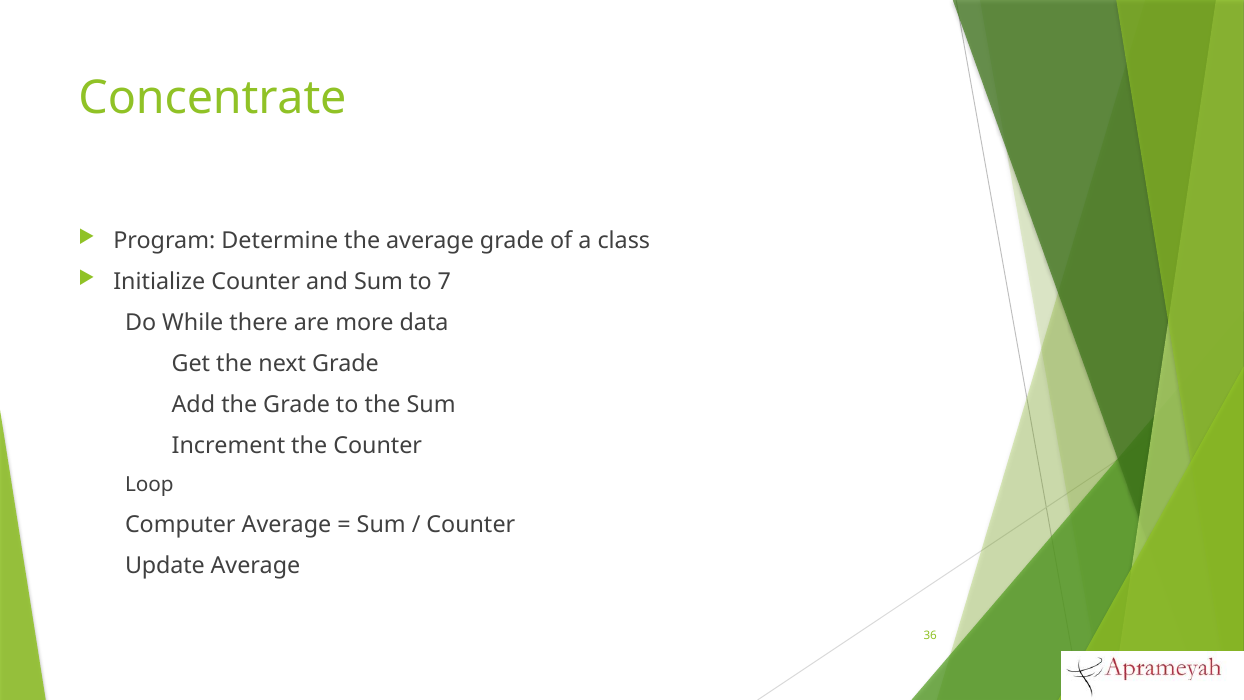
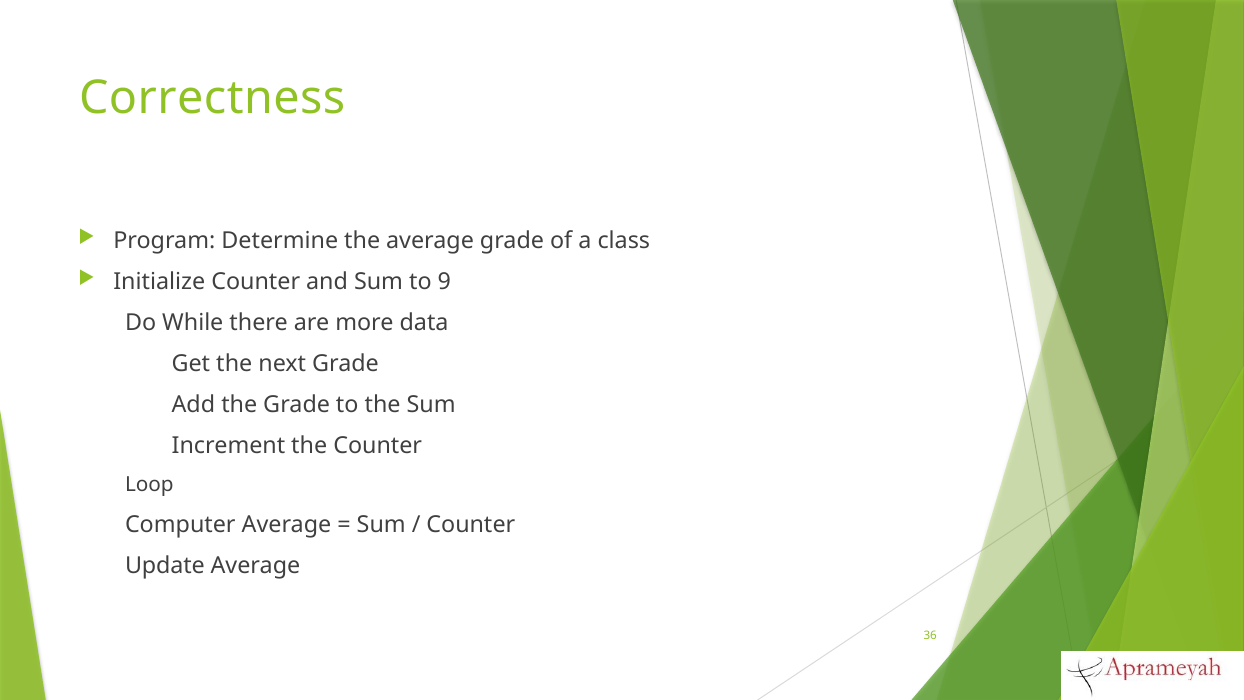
Concentrate: Concentrate -> Correctness (212, 98)
7: 7 -> 9 (444, 282)
